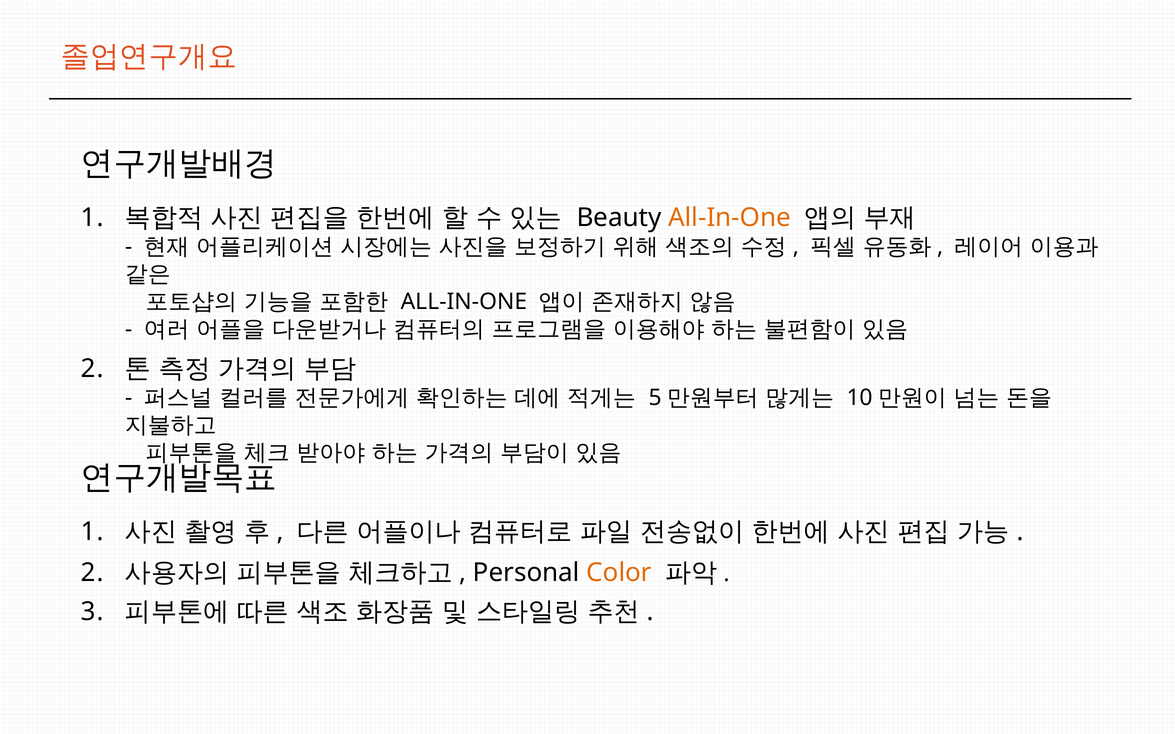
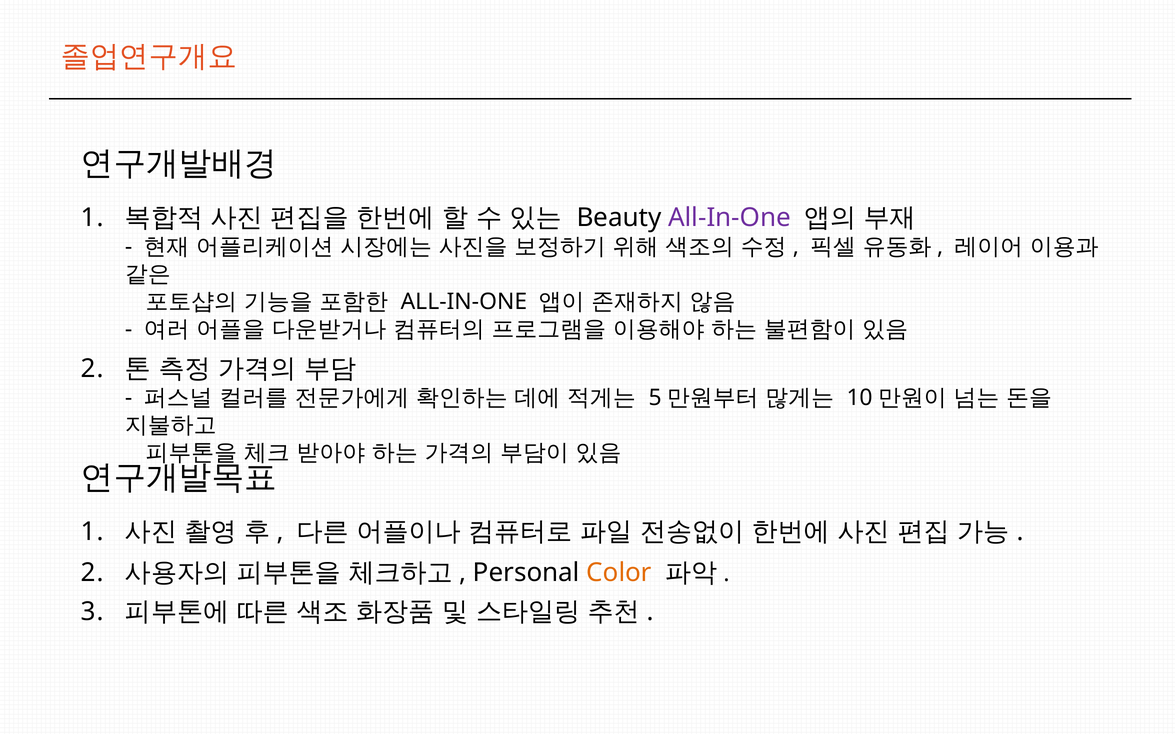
All-In-One colour: orange -> purple (730, 218)
